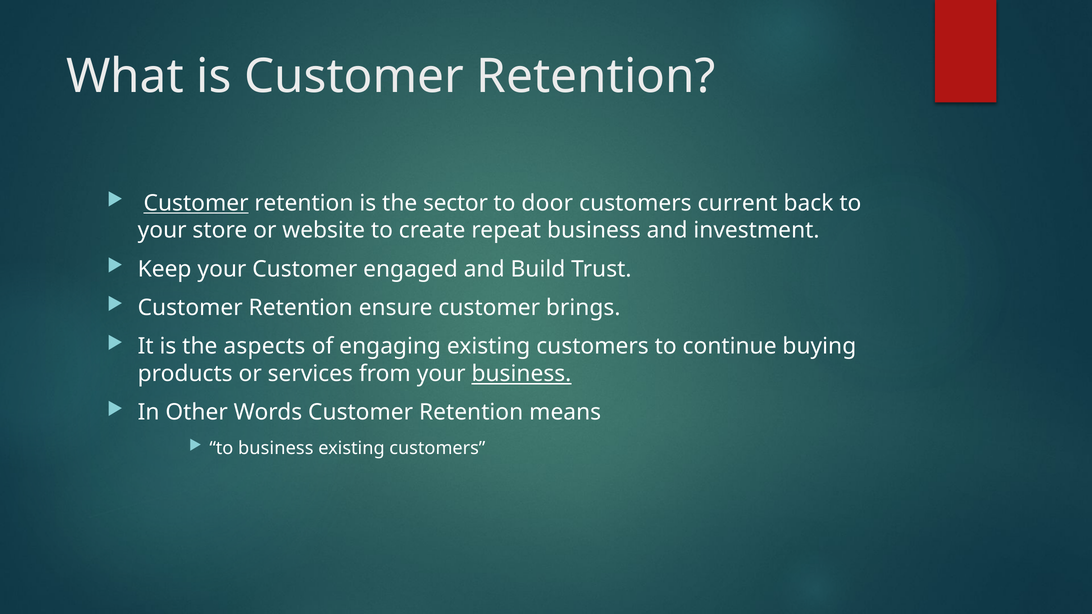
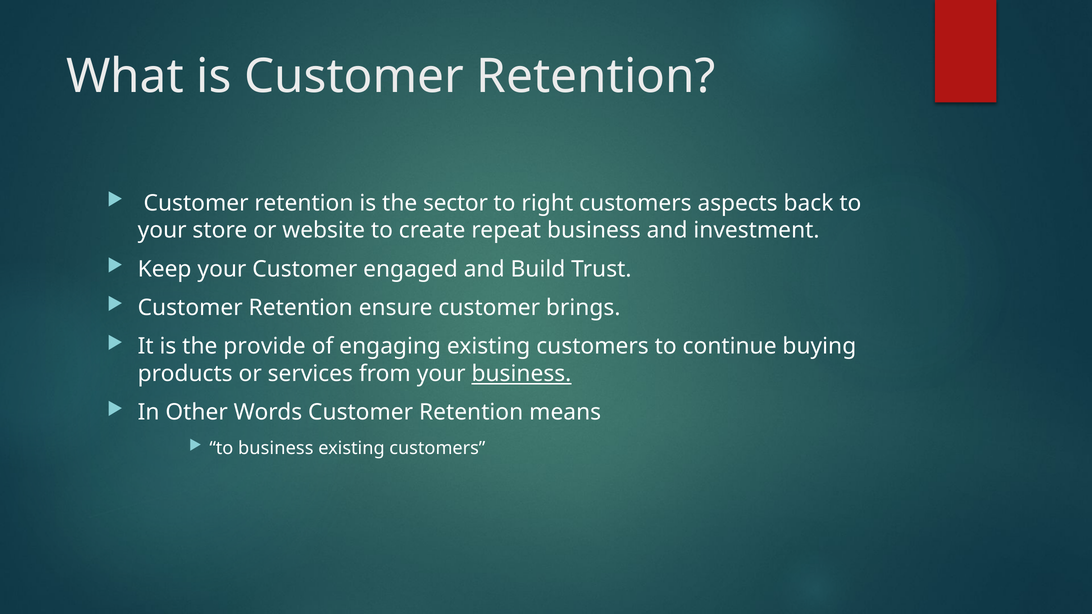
Customer underline: present -> none (196, 203)
door: door -> right (547, 203)
current: current -> aspects (738, 203)
aspects: aspects -> provide (264, 347)
